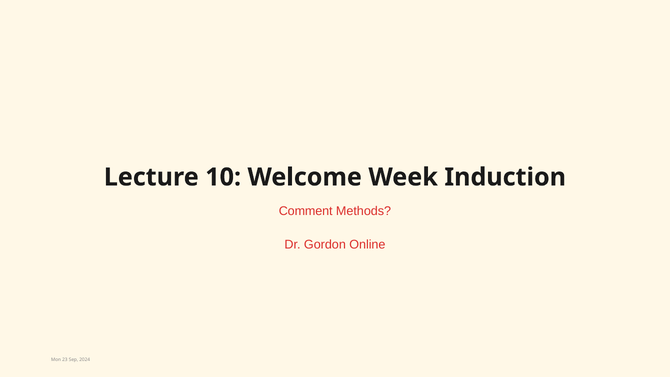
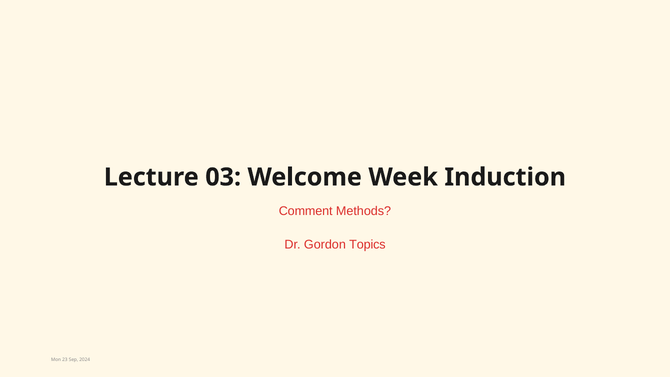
10: 10 -> 03 (223, 177)
Online: Online -> Topics (367, 245)
